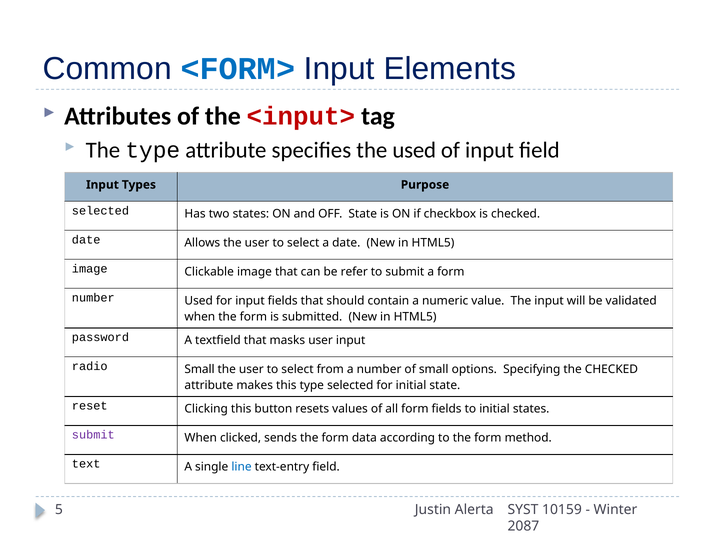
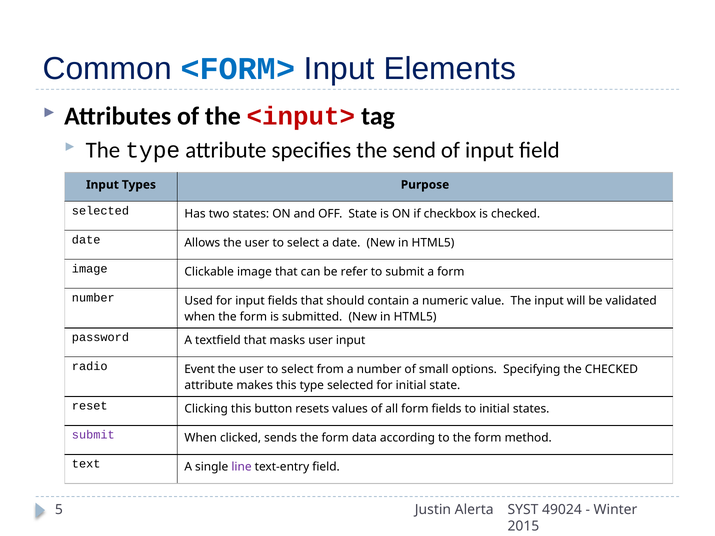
the used: used -> send (414, 150)
radio Small: Small -> Event (200, 369)
line colour: blue -> purple (242, 467)
10159: 10159 -> 49024 (562, 510)
2087: 2087 -> 2015 (523, 527)
